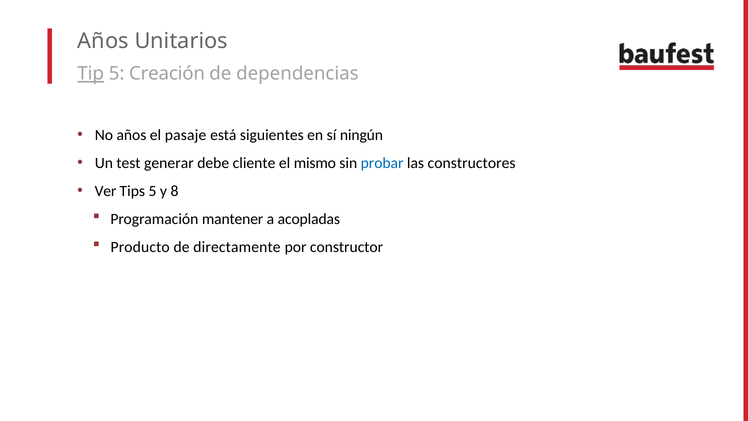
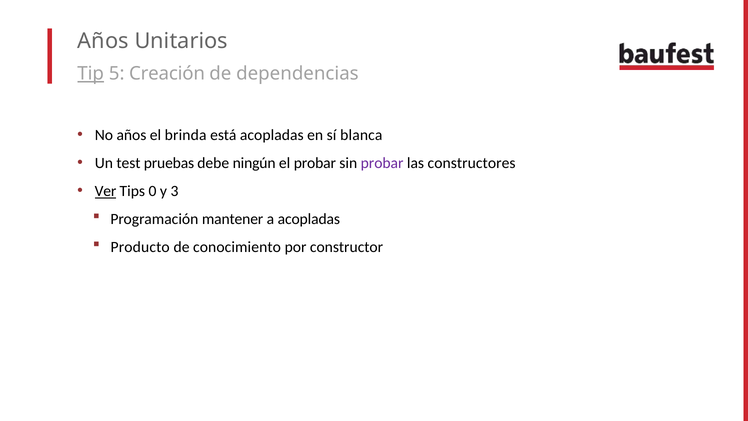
pasaje: pasaje -> brinda (186, 135)
está siguientes: siguientes -> acopladas (272, 135)
ningún: ningún -> blanca (361, 135)
generar: generar -> pruebas (169, 163)
cliente: cliente -> ningún (254, 163)
el mismo: mismo -> probar (315, 163)
probar colour: blue -> purple (382, 163)
Ver underline: none -> present (106, 191)
Tips 5: 5 -> 0 (152, 191)
8: 8 -> 3 (174, 191)
directamente: directamente -> conocimiento (237, 247)
